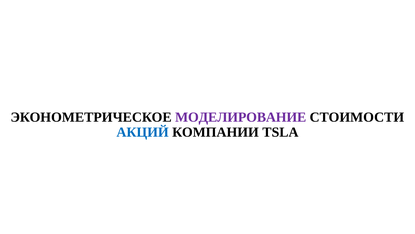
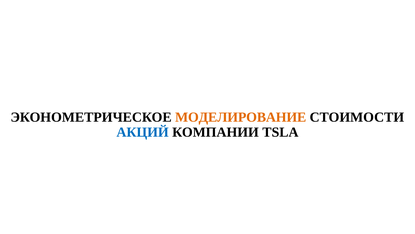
МОДЕЛИРОВАНИЕ colour: purple -> orange (241, 117)
